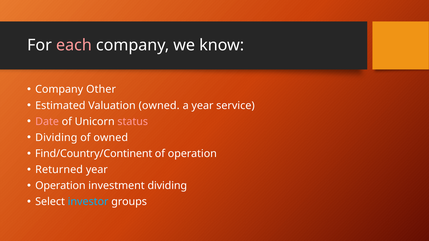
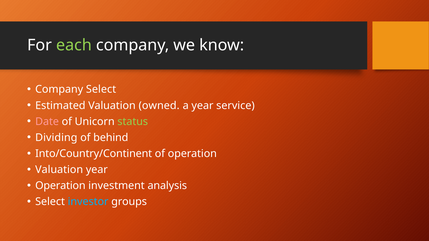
each colour: pink -> light green (74, 45)
Company Other: Other -> Select (101, 90)
status colour: pink -> light green (133, 122)
of owned: owned -> behind (111, 138)
Find/Country/Continent: Find/Country/Continent -> Into/Country/Continent (94, 154)
Returned: Returned -> Valuation (59, 170)
investment dividing: dividing -> analysis (167, 186)
